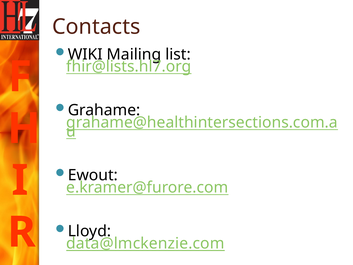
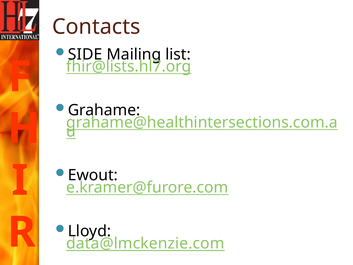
WIKI: WIKI -> SIDE (85, 54)
